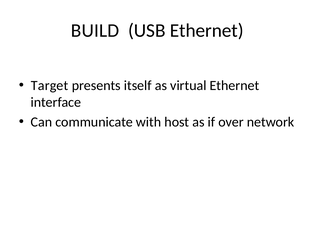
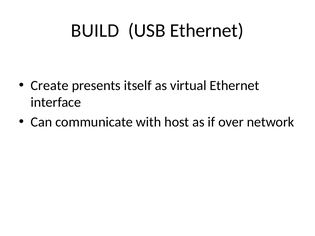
Target: Target -> Create (50, 86)
